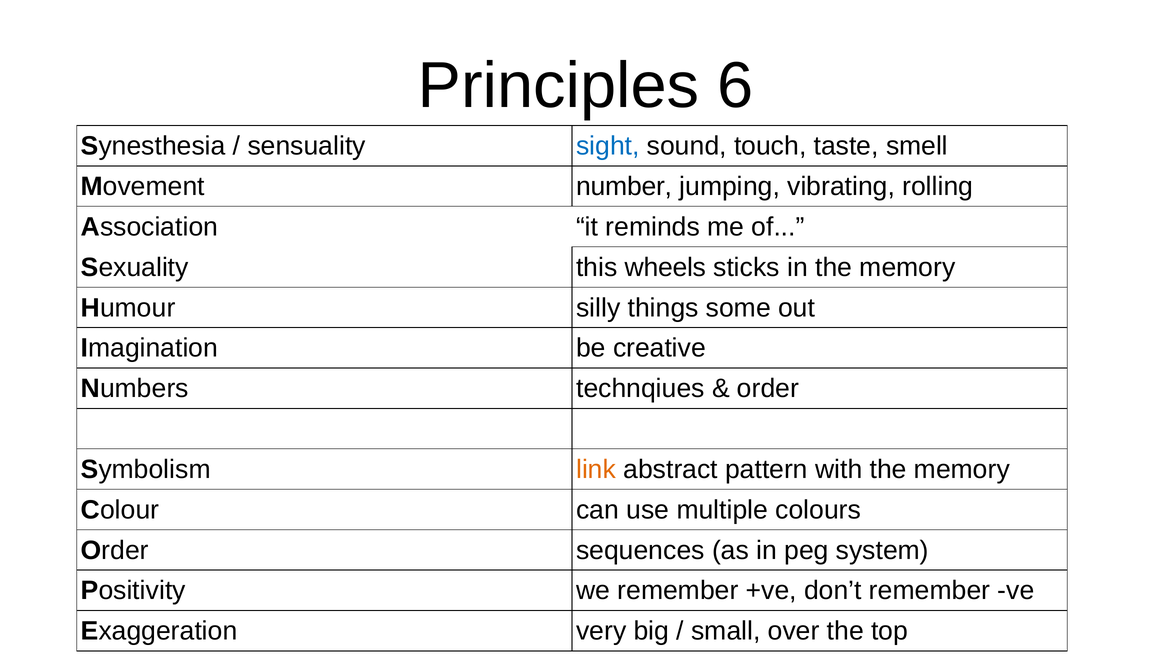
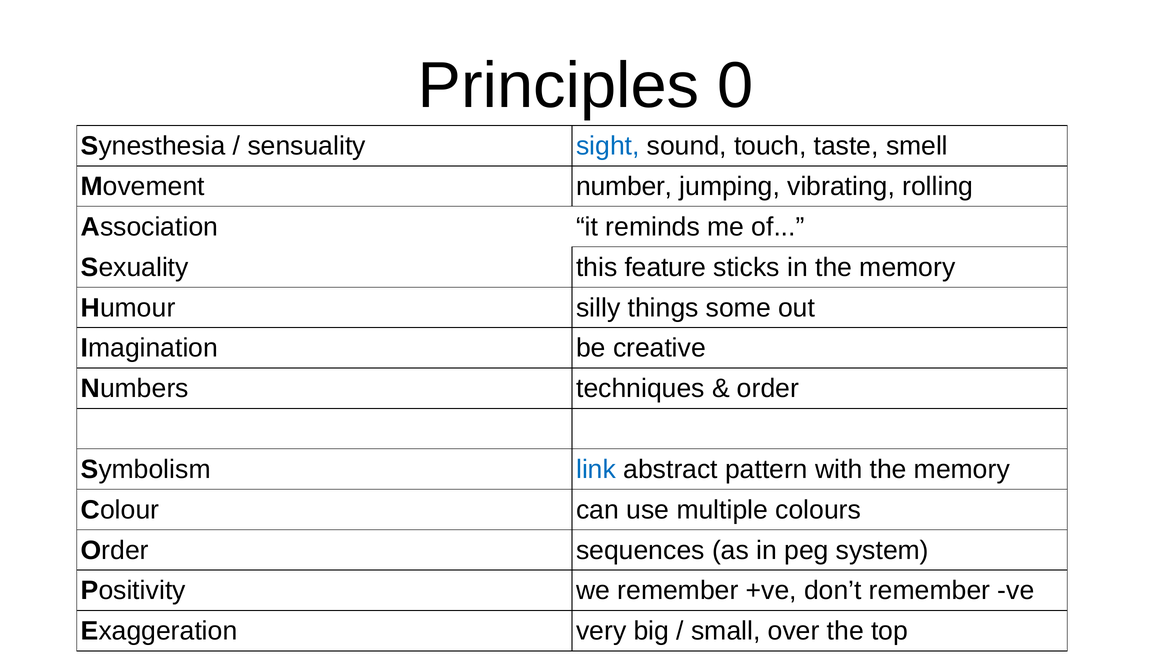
6: 6 -> 0 (735, 86)
wheels: wheels -> feature (666, 268)
technqiues: technqiues -> techniques (640, 389)
link colour: orange -> blue (596, 470)
